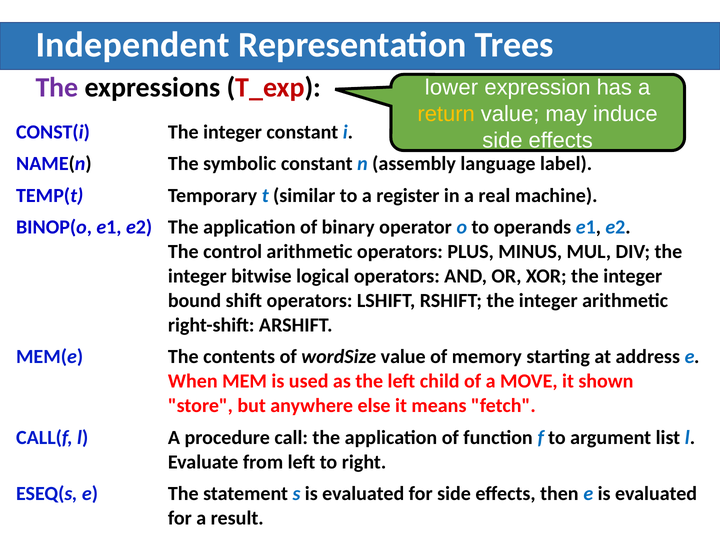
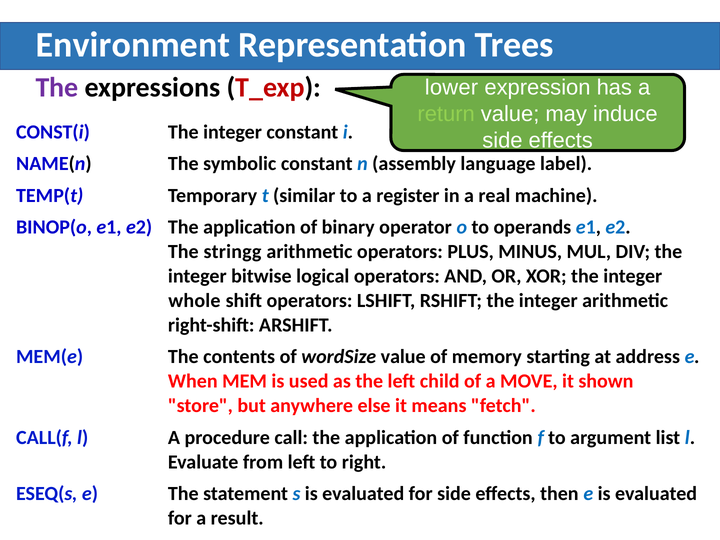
Independent: Independent -> Environment (133, 45)
return colour: yellow -> light green (446, 114)
control: control -> stringg (232, 252)
bound: bound -> whole (194, 301)
